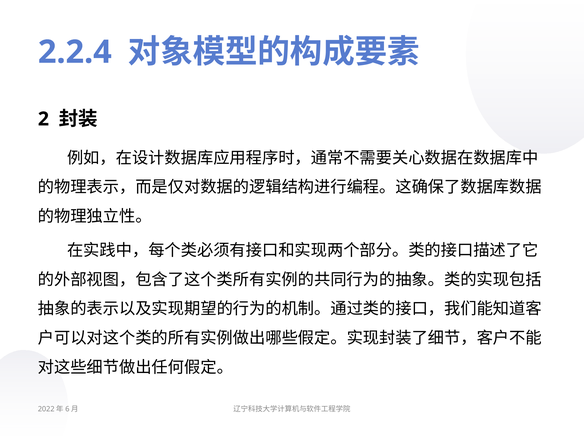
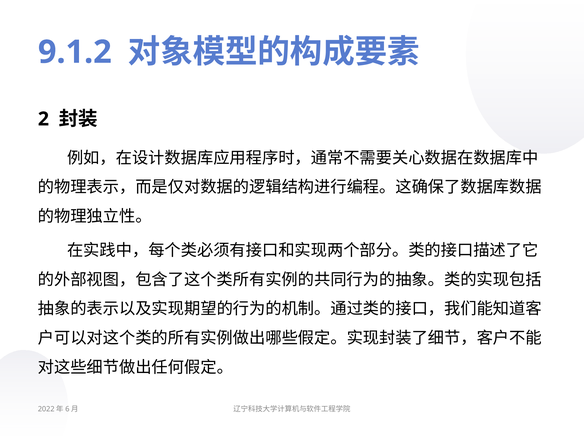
2.2.4: 2.2.4 -> 9.1.2 (75, 52)
